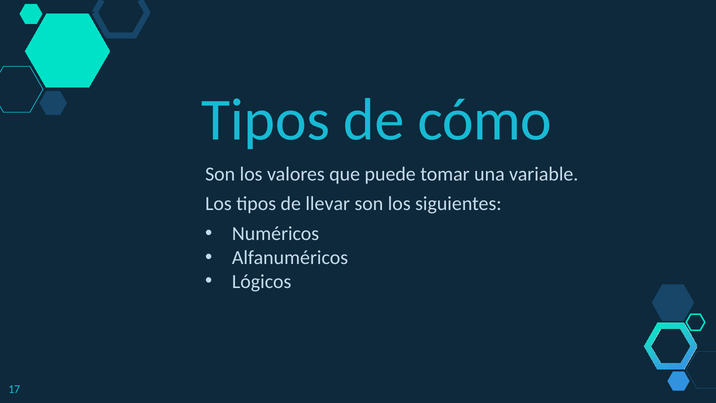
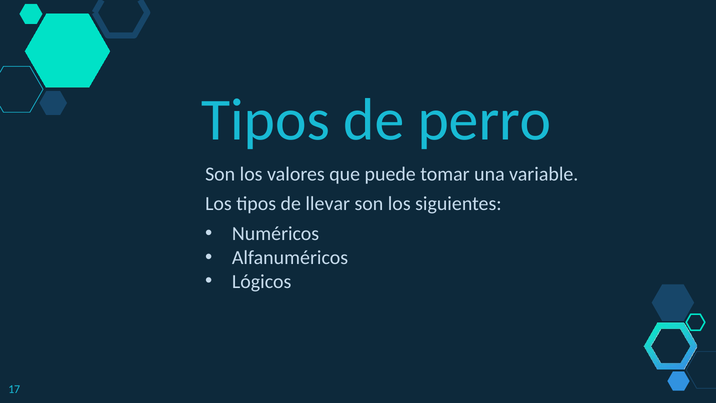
cómo: cómo -> perro (485, 120)
